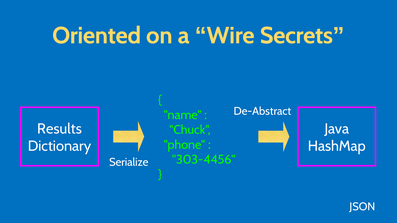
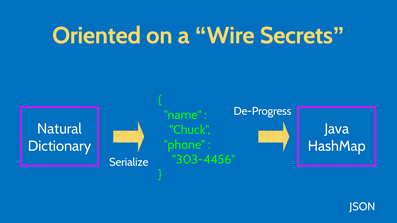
De-Abstract: De-Abstract -> De-Progress (262, 111)
Results: Results -> Natural (60, 129)
